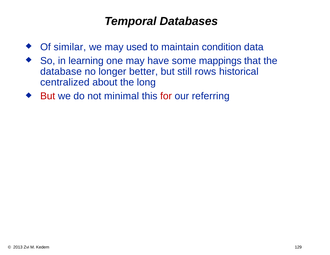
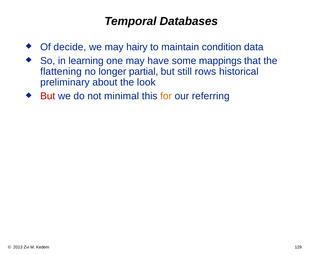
similar: similar -> decide (70, 47)
used: used -> hairy (137, 47)
database: database -> flattening (61, 72)
better: better -> partial (144, 72)
centralized: centralized -> preliminary (65, 82)
long: long -> look (146, 82)
for colour: red -> orange (166, 96)
